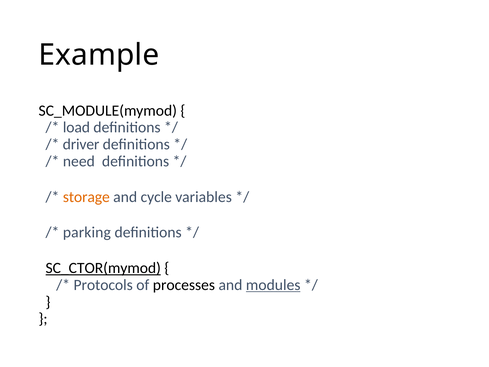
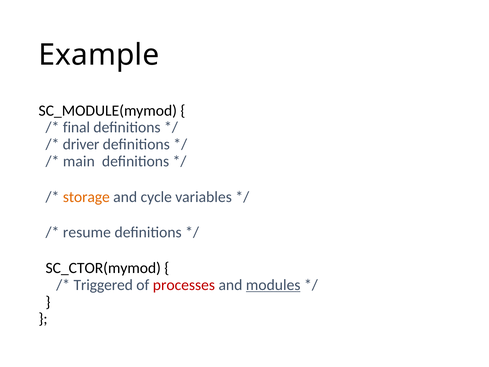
load: load -> final (76, 127)
need: need -> main (79, 161)
parking: parking -> resume (87, 232)
SC_CTOR(mymod underline: present -> none (103, 268)
Protocols: Protocols -> Triggered (103, 285)
processes colour: black -> red (184, 285)
